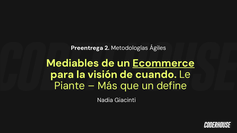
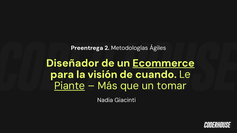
Mediables: Mediables -> Diseñador (73, 63)
Piante underline: none -> present (70, 86)
define: define -> tomar (172, 86)
